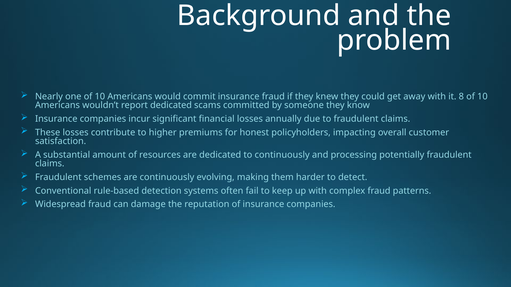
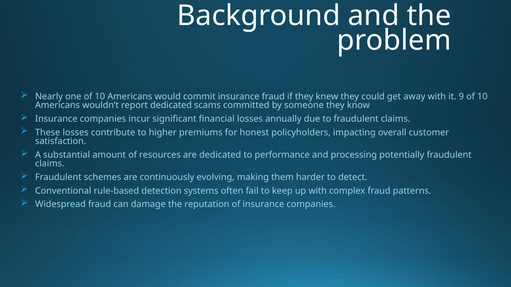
8: 8 -> 9 (461, 97)
to continuously: continuously -> performance (282, 155)
